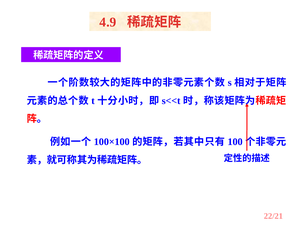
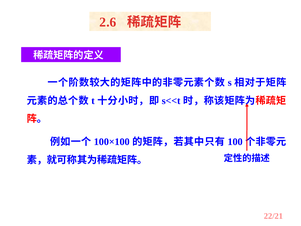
4.9: 4.9 -> 2.6 (108, 22)
